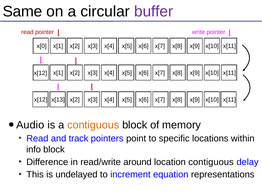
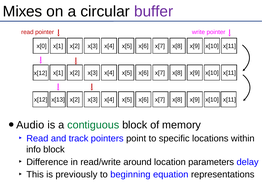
Same: Same -> Mixes (23, 11)
contiguous colour: orange -> green (93, 125)
location contiguous: contiguous -> parameters (211, 162)
undelayed: undelayed -> previously (76, 175)
increment: increment -> beginning (130, 175)
